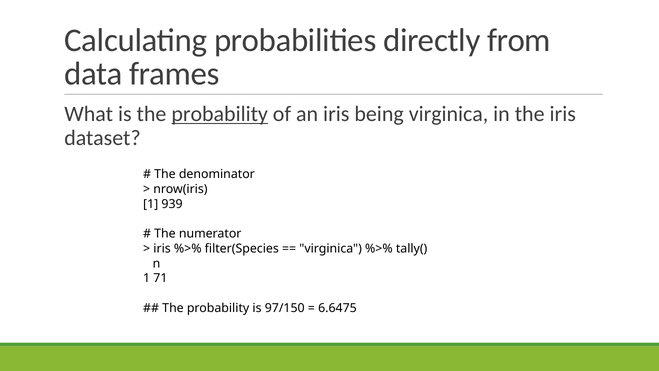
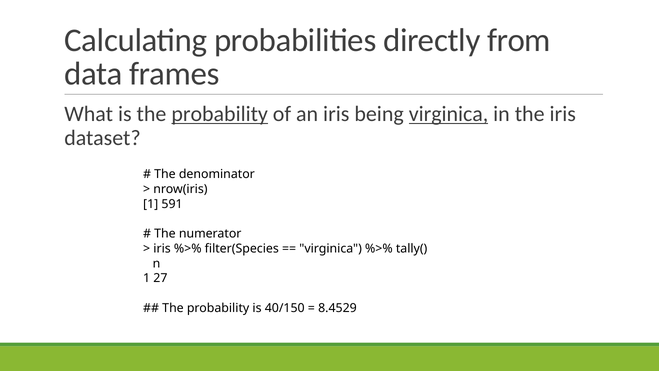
virginica underline: none -> present (449, 114)
939: 939 -> 591 (172, 204)
71: 71 -> 27 (160, 278)
97/150: 97/150 -> 40/150 (285, 308)
6.6475: 6.6475 -> 8.4529 (337, 308)
